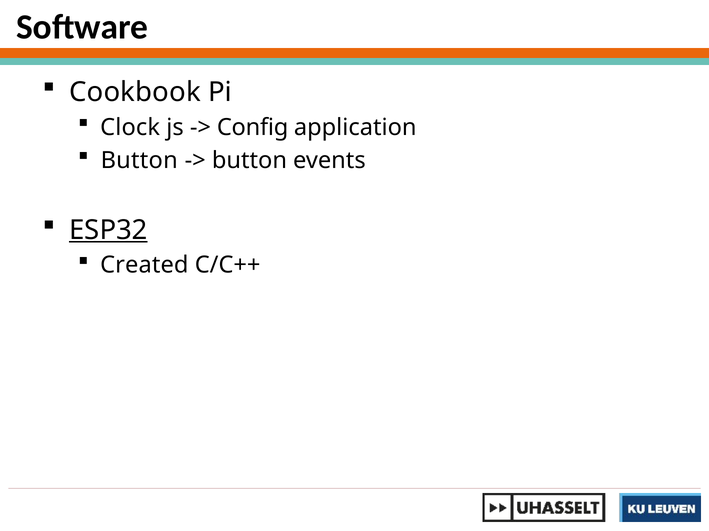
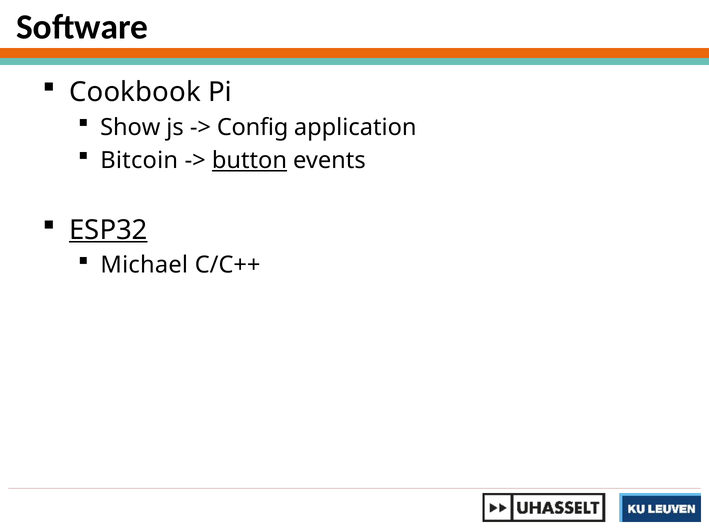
Clock: Clock -> Show (130, 128)
Button: Button -> Bitcoin (139, 161)
button underline: none -> present (249, 161)
Created: Created -> Michael (144, 265)
